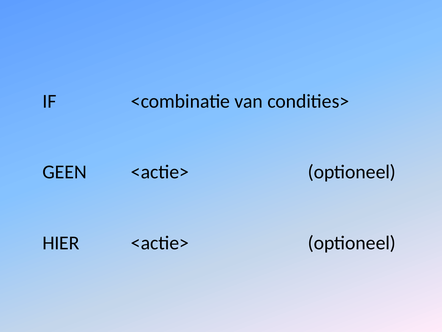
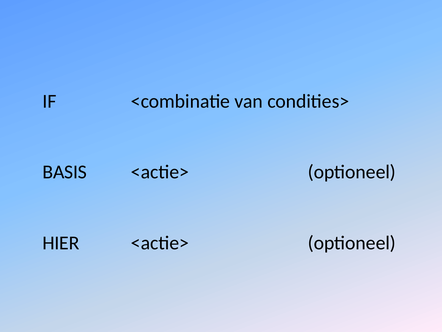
GEEN: GEEN -> BASIS (65, 172)
